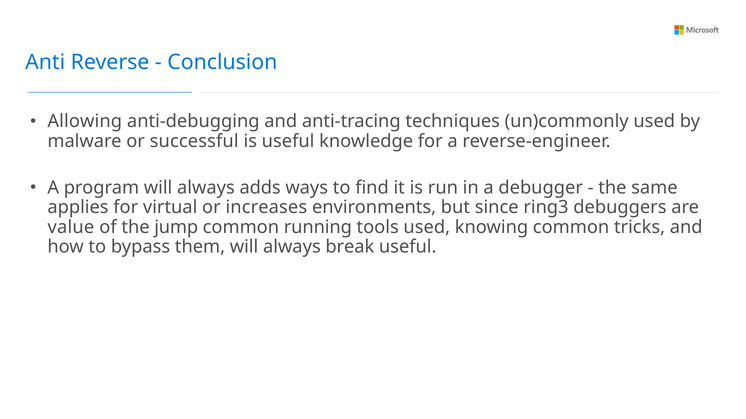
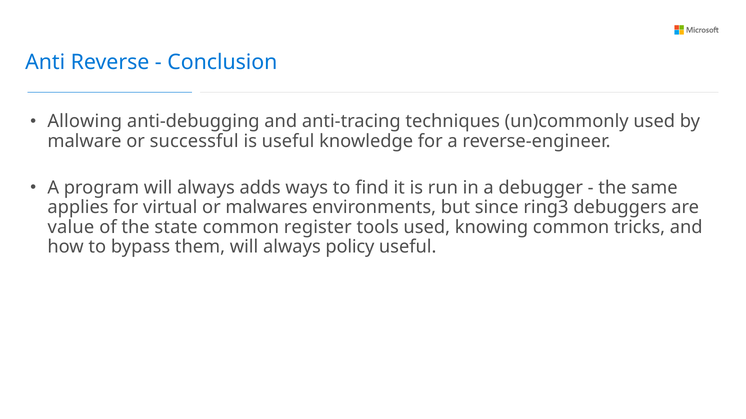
increases: increases -> malwares (266, 208)
jump: jump -> state (176, 227)
running: running -> register (318, 227)
break: break -> policy (350, 247)
